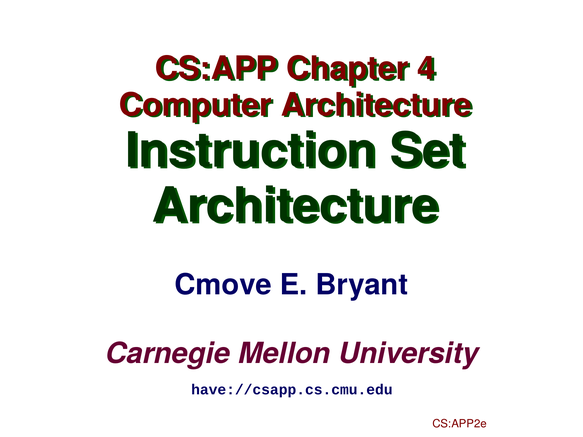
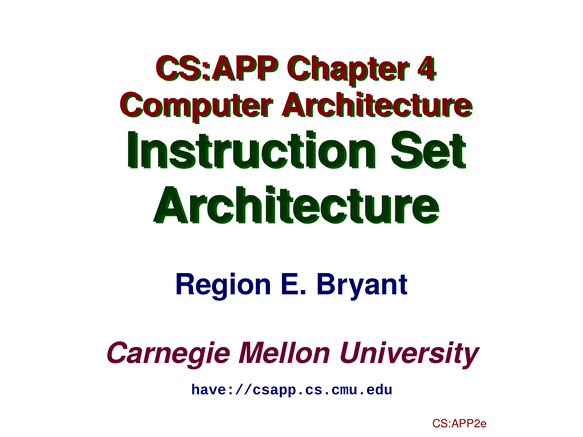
Cmove: Cmove -> Region (223, 285)
